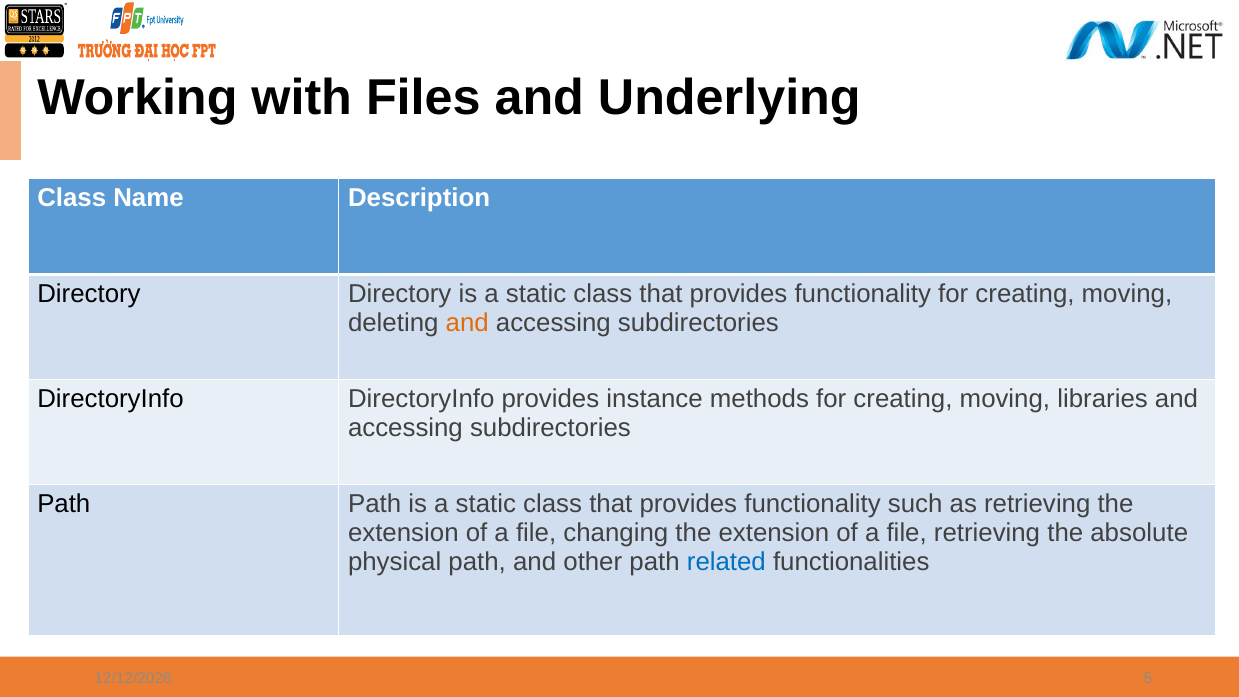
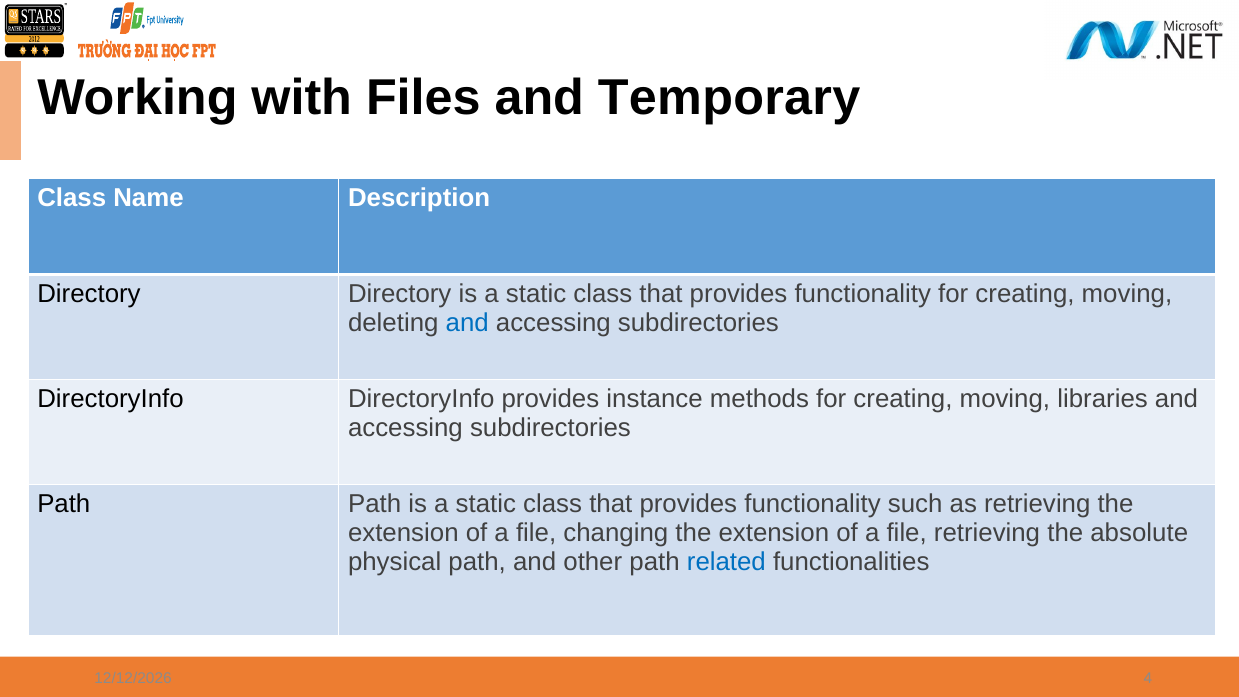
Underlying: Underlying -> Temporary (729, 98)
and colour: orange -> blue (467, 323)
5: 5 -> 4 (1148, 678)
